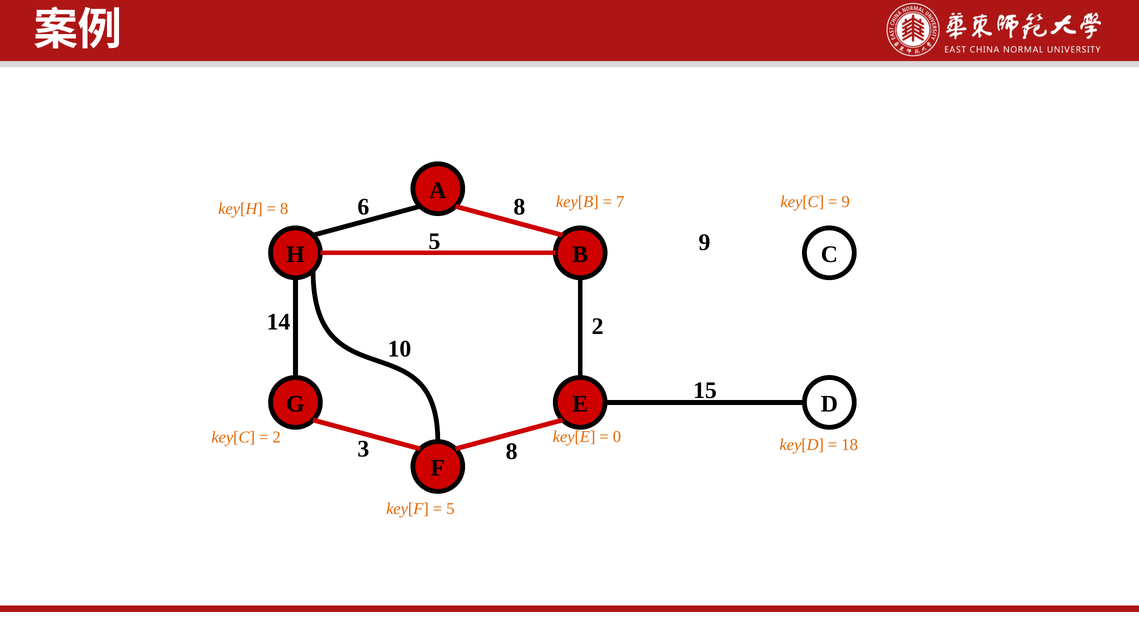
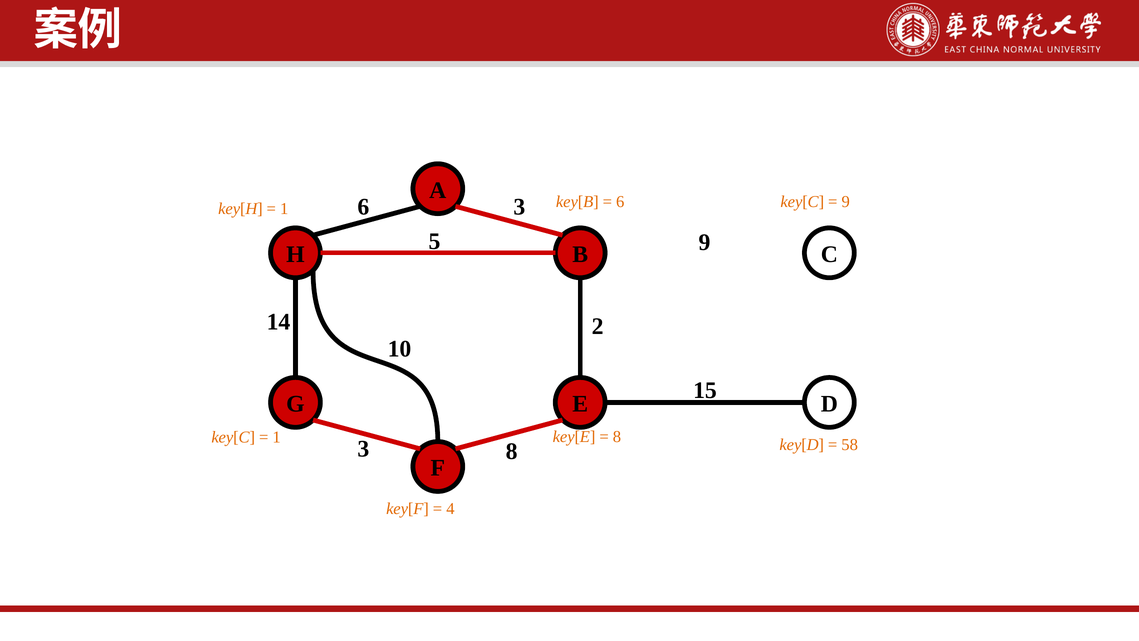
6 8: 8 -> 3 (519, 207)
8: 8 -> 1 (284, 209)
7: 7 -> 6 (620, 202)
0: 0 -> 8 (617, 437)
2: 2 -> 1 (277, 437)
18: 18 -> 58 (850, 444)
5: 5 -> 4 (450, 508)
